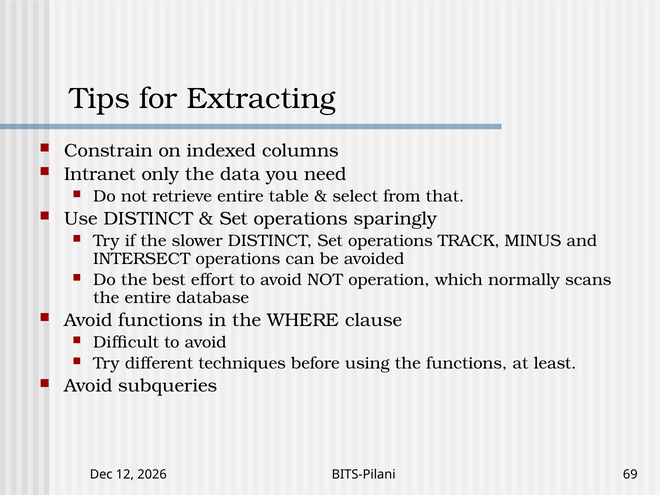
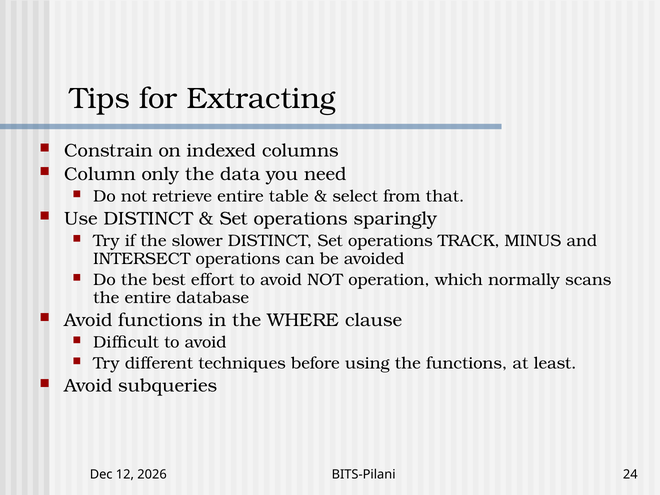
Intranet: Intranet -> Column (100, 174)
69: 69 -> 24 (630, 475)
